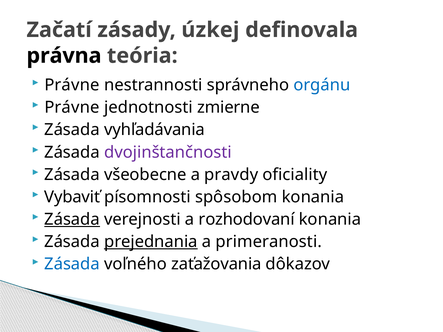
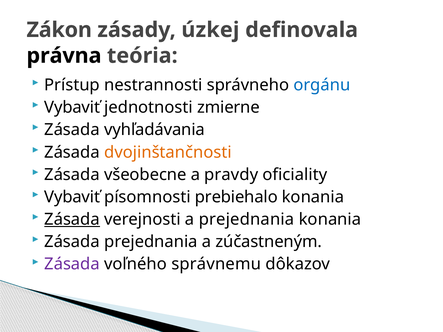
Začatí: Začatí -> Zákon (59, 30)
Právne: Právne -> Prístup (72, 85)
Právne: Právne -> Vybaviť (72, 107)
dvojinštančnosti colour: purple -> orange (168, 152)
spôsobom: spôsobom -> prebiehalo (236, 197)
a rozhodovaní: rozhodovaní -> prejednania (246, 220)
prejednania underline: present -> none (151, 242)
primeranosti: primeranosti -> zúčastneným (269, 242)
Zásada colour: blue -> purple (72, 264)
zaťažovania: zaťažovania -> správnemu (216, 264)
